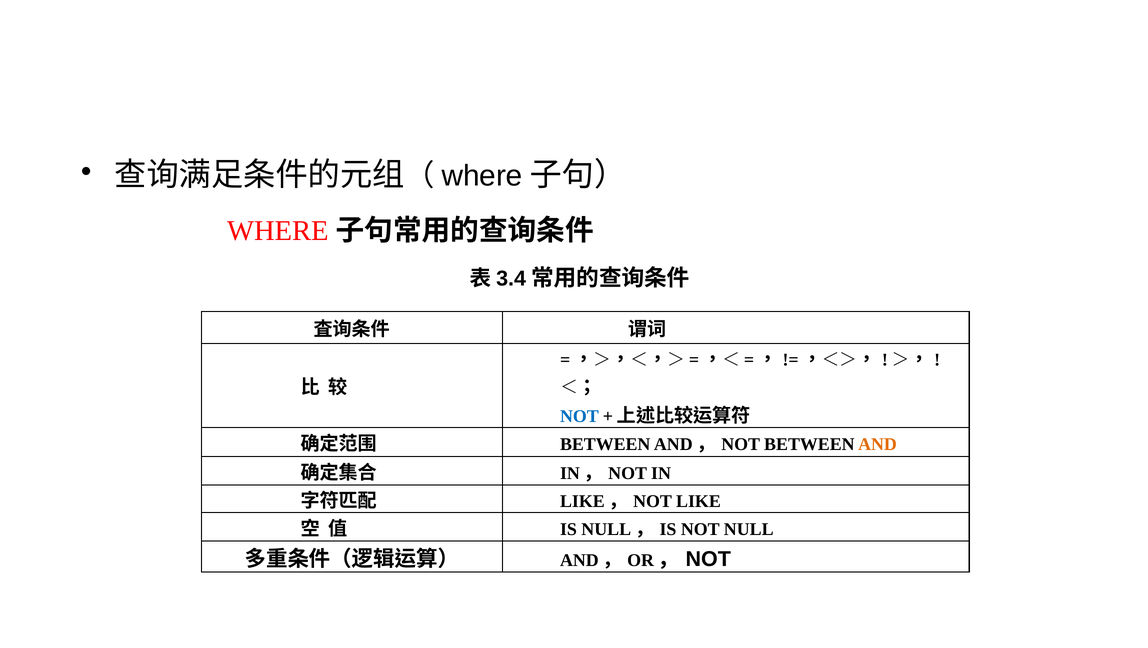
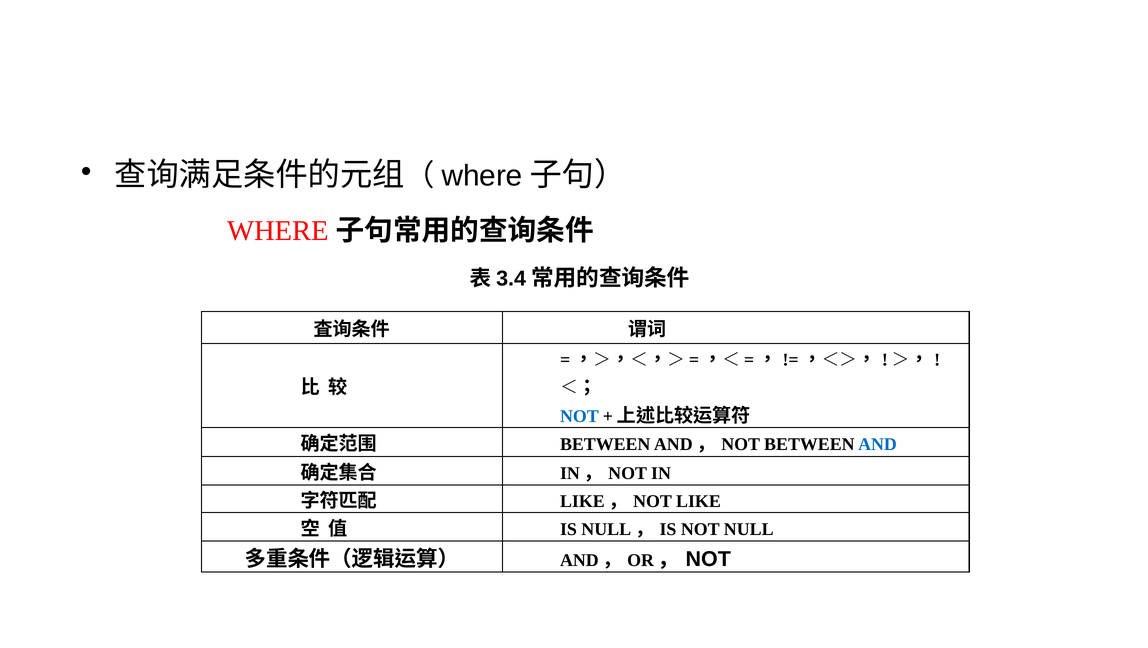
AND colour: orange -> blue (878, 444)
